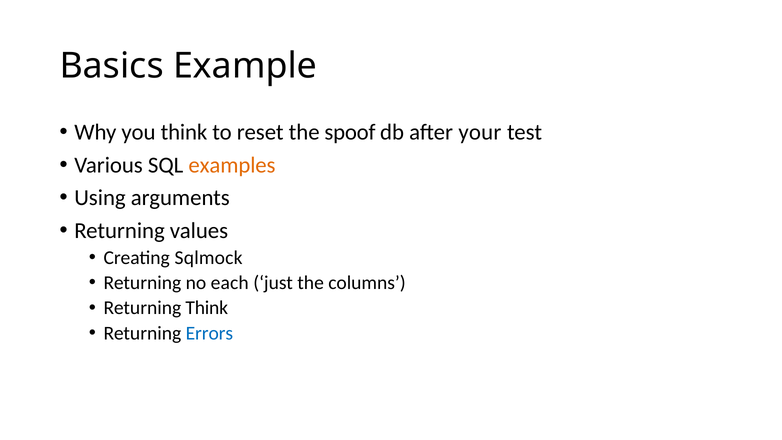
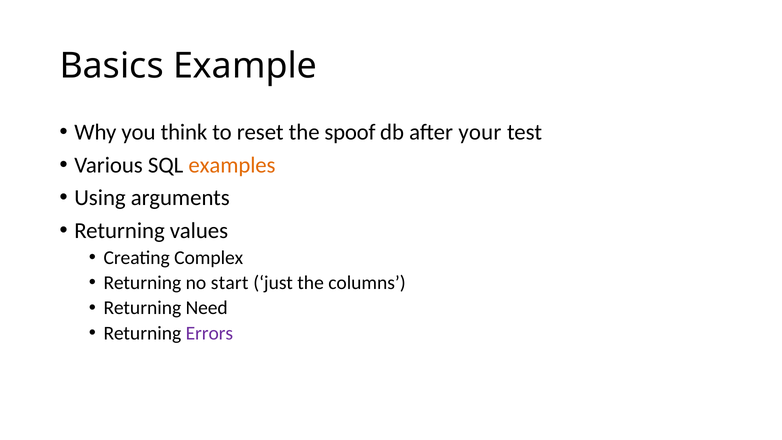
Sqlmock: Sqlmock -> Complex (209, 258)
each: each -> start (230, 283)
Returning Think: Think -> Need (207, 308)
Errors colour: blue -> purple (209, 333)
